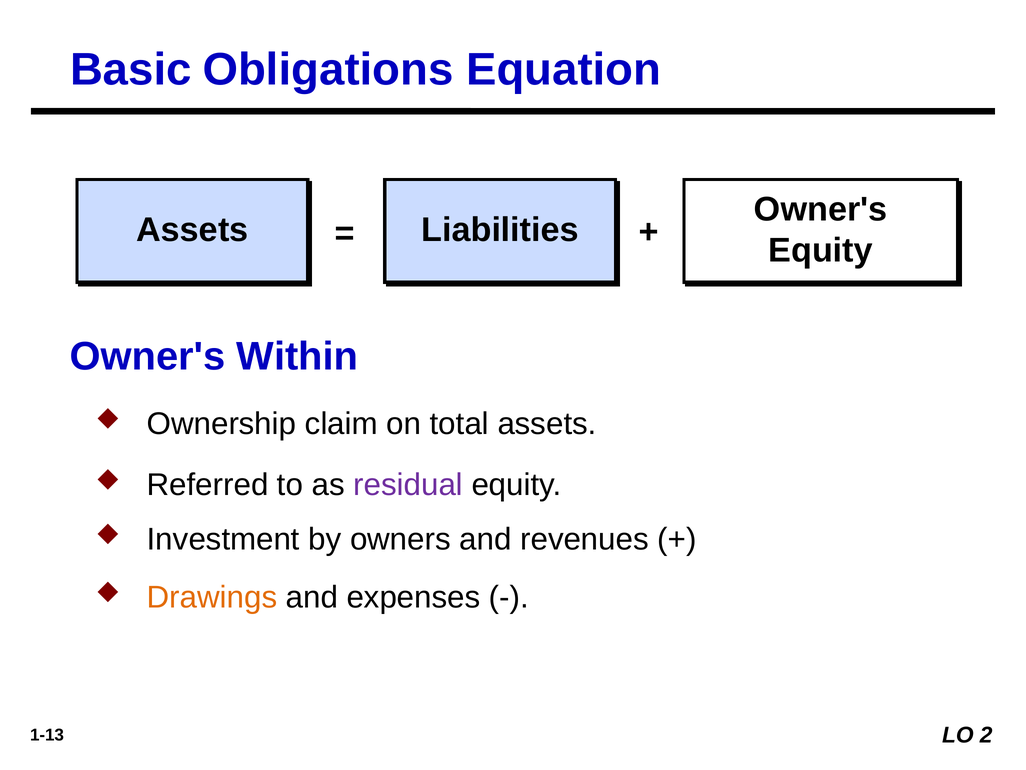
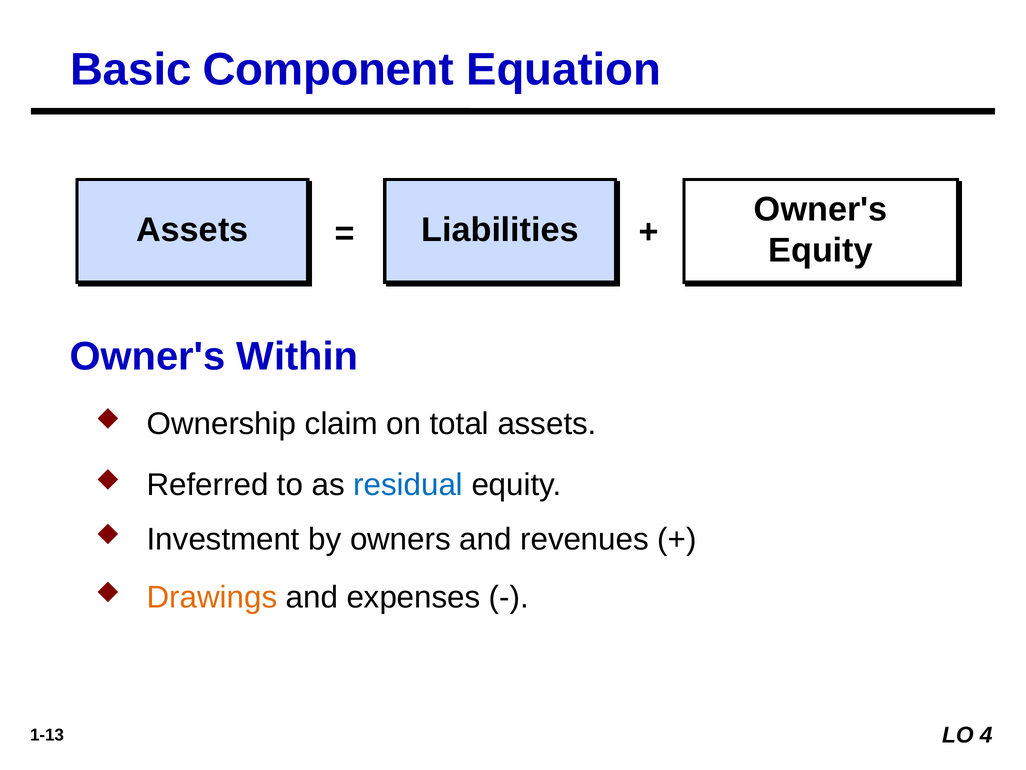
Obligations: Obligations -> Component (328, 70)
residual colour: purple -> blue (408, 485)
2: 2 -> 4 (986, 735)
